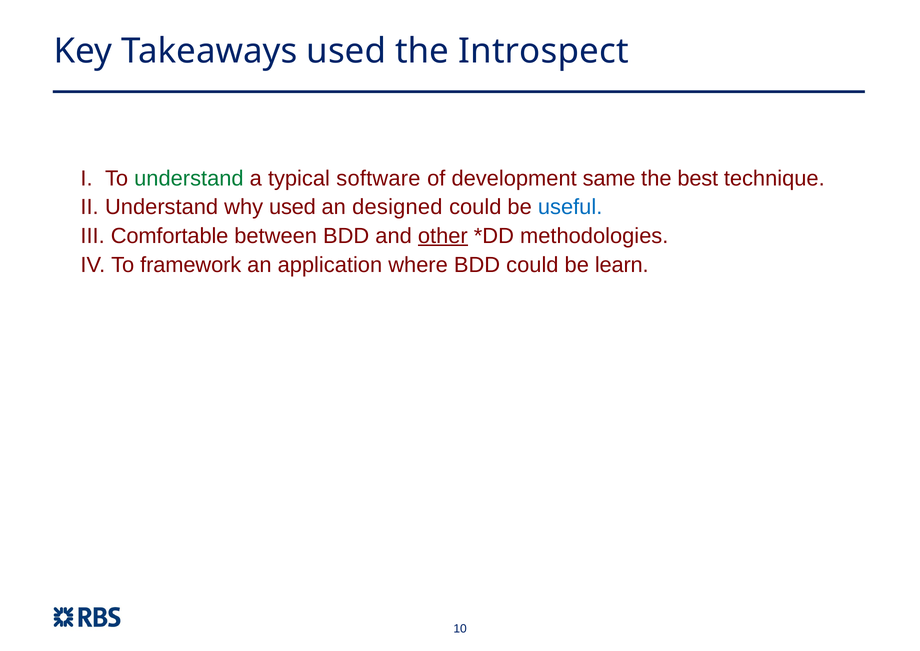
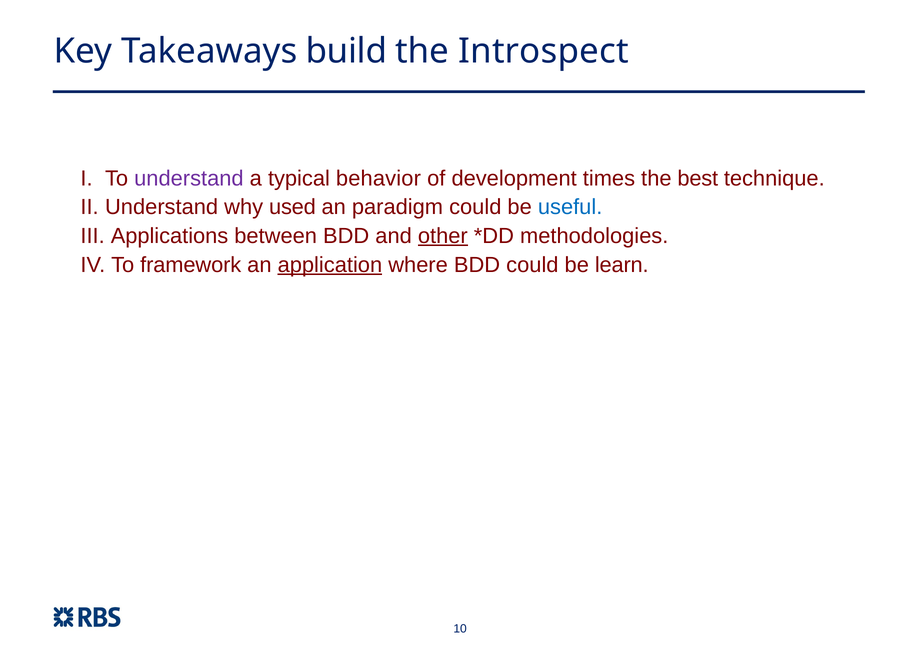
Takeaways used: used -> build (346, 51)
understand colour: green -> purple (189, 178)
software: software -> behavior (378, 178)
same: same -> times (609, 178)
designed: designed -> paradigm (397, 207)
Comfortable: Comfortable -> Applications (170, 236)
application underline: none -> present (330, 265)
